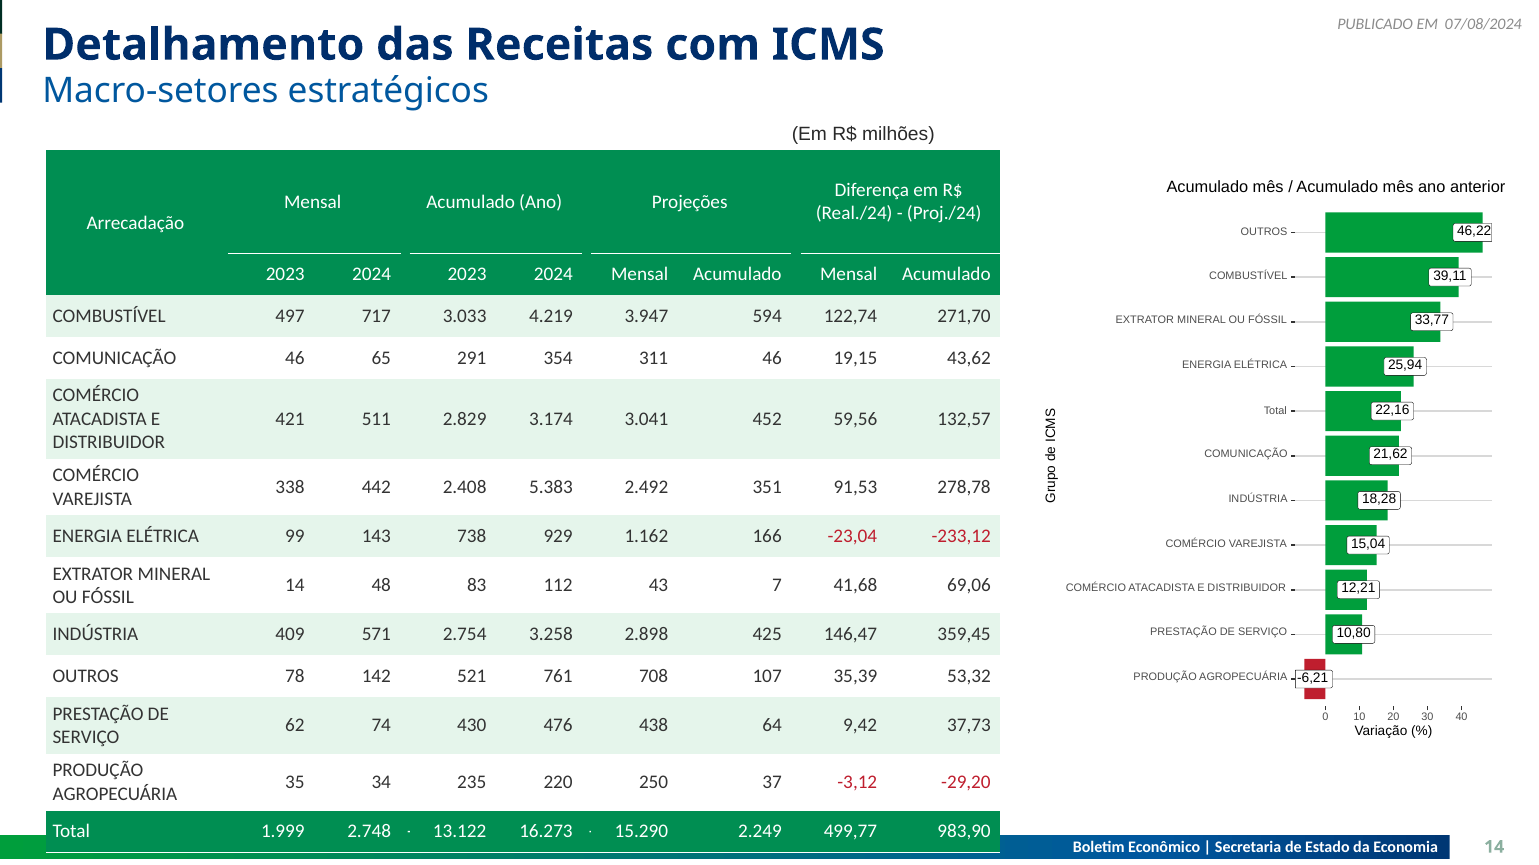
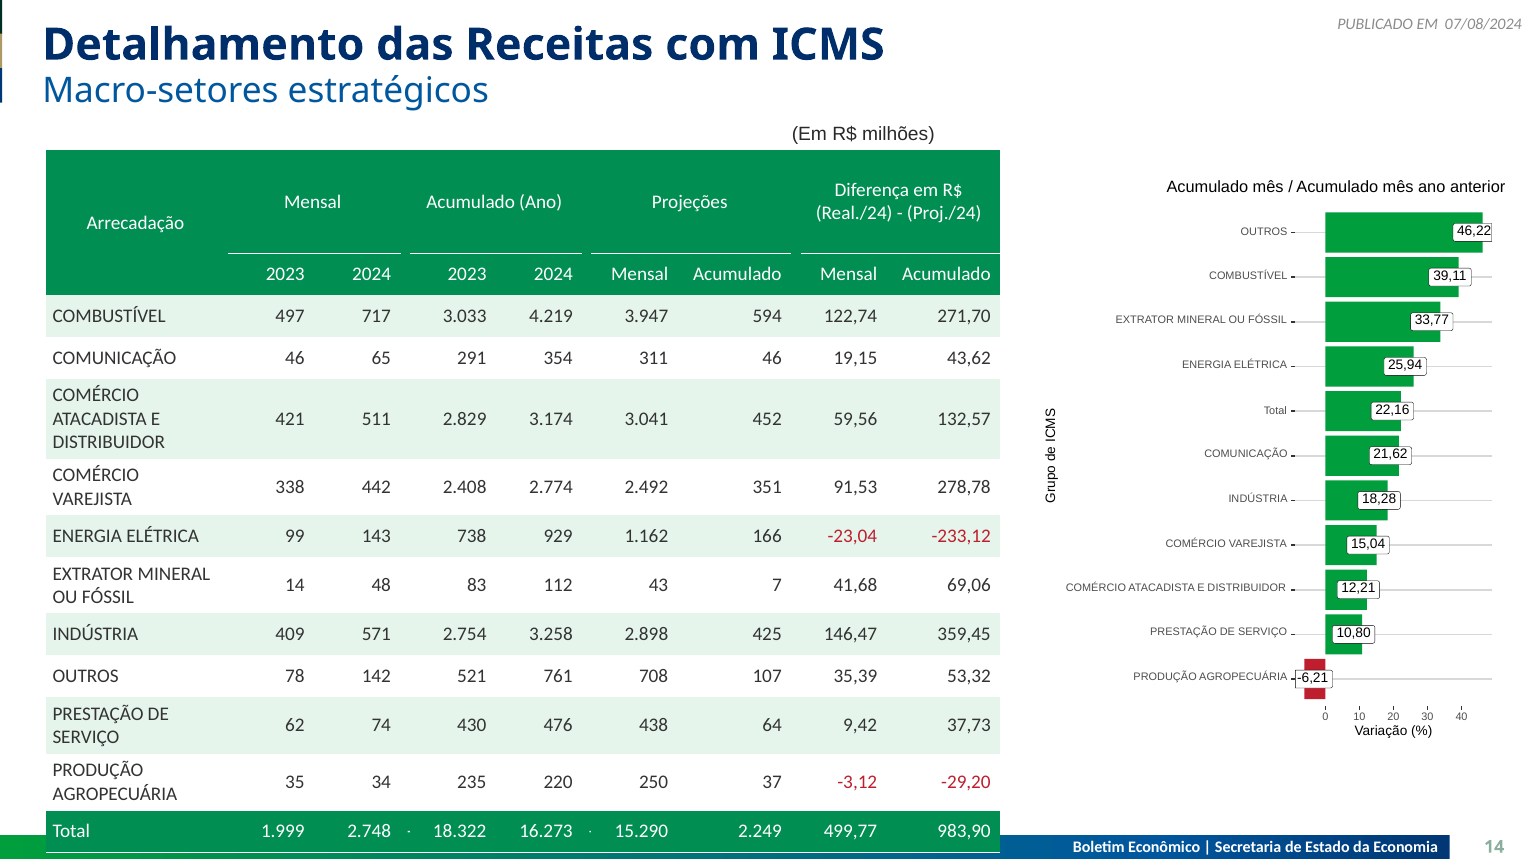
5.383: 5.383 -> 2.774 (551, 487)
13.122: 13.122 -> 18.322 (460, 832)
